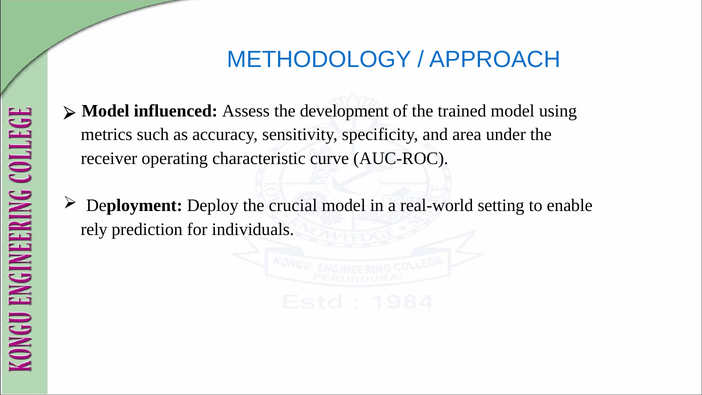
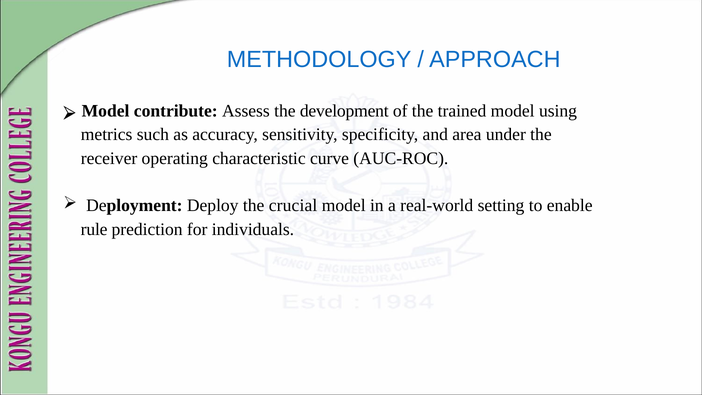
influenced: influenced -> contribute (176, 111)
rely: rely -> rule (94, 229)
